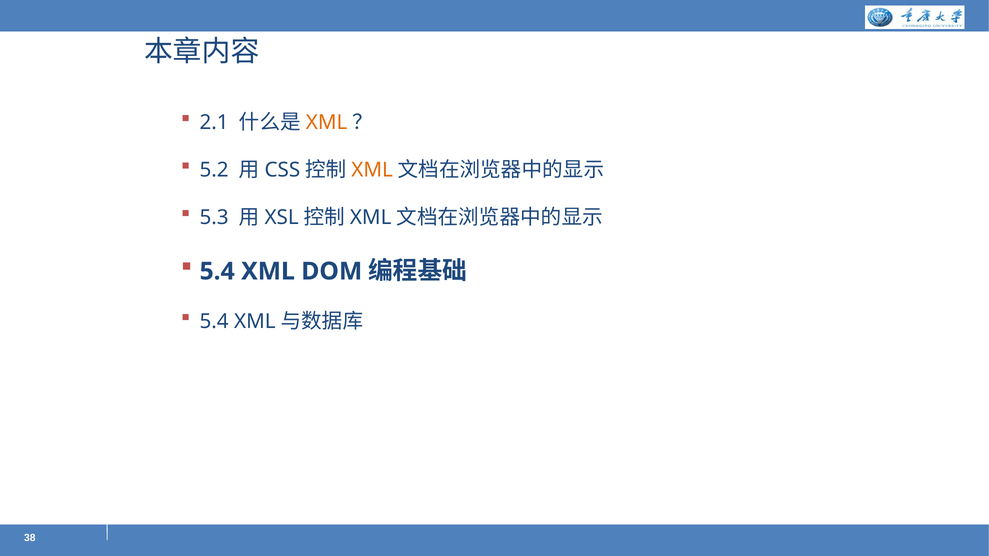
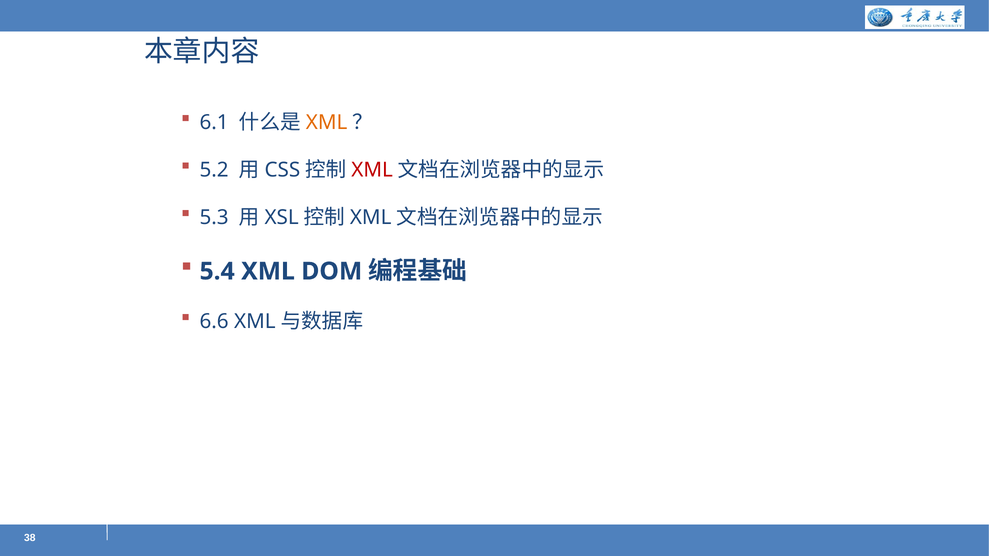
2.1: 2.1 -> 6.1 (214, 123)
XML colour: orange -> red (372, 170)
5.4: 5.4 -> 6.6 (214, 322)
